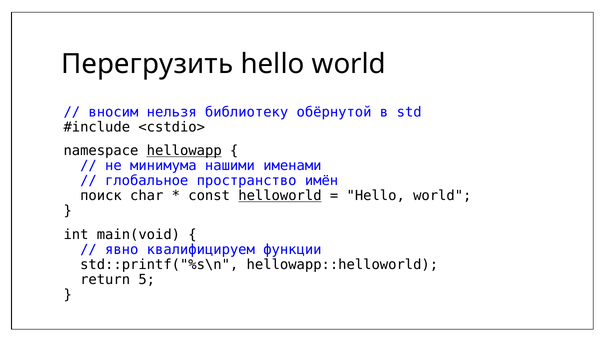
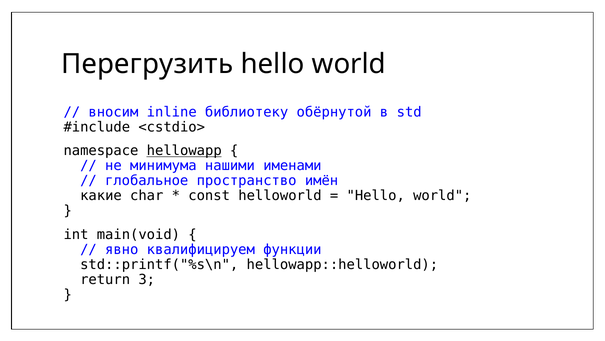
нельзя: нельзя -> inline (172, 112)
поиск: поиск -> какие (101, 195)
helloworld underline: present -> none (280, 195)
5: 5 -> 3 (147, 279)
